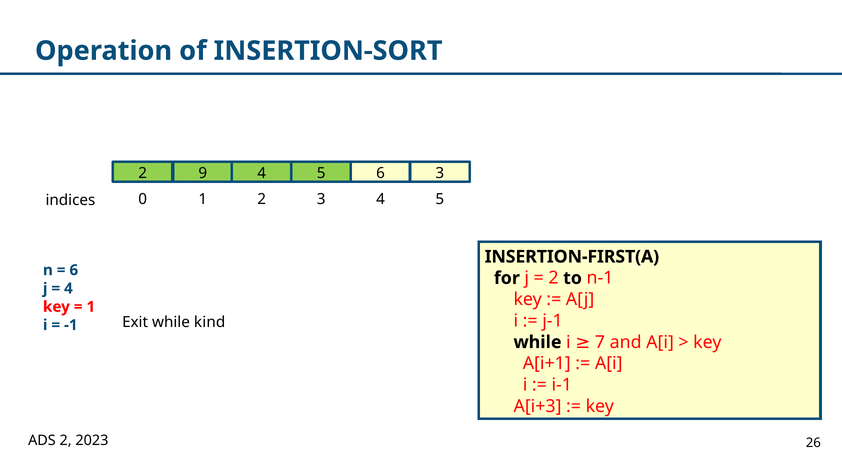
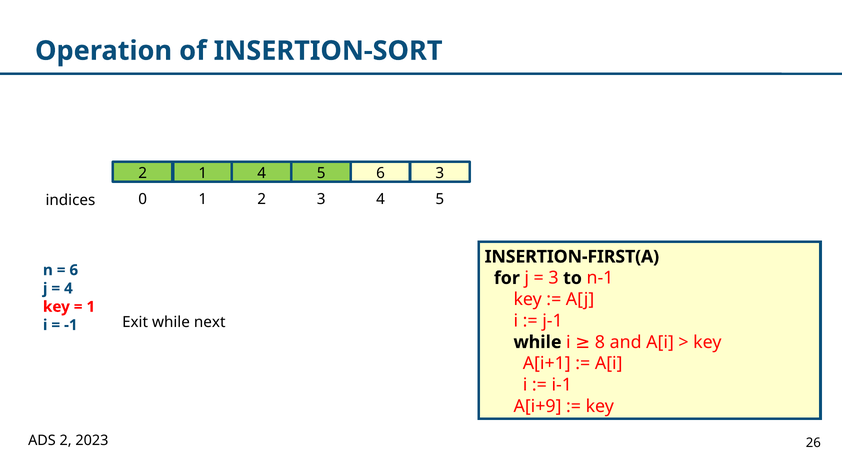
2 9: 9 -> 1 (203, 173)
2: 2 -> 3 (553, 278)
kind: kind -> next (210, 322)
7: 7 -> 8 (600, 342)
A[i+3: A[i+3 -> A[i+9 (538, 406)
